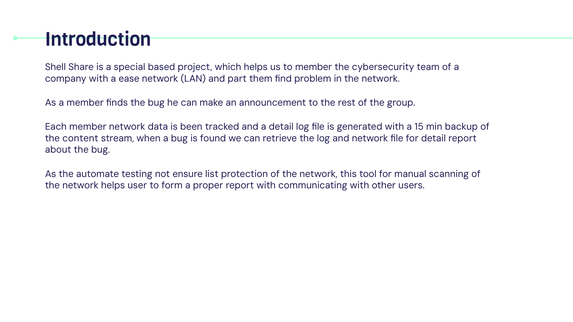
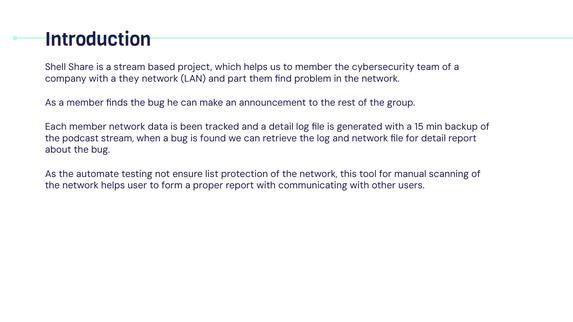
a special: special -> stream (130, 67)
ease: ease -> they (129, 79)
content: content -> podcast (80, 138)
